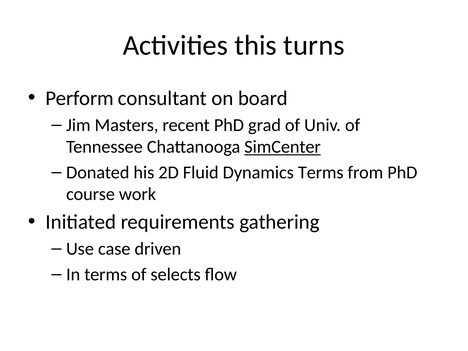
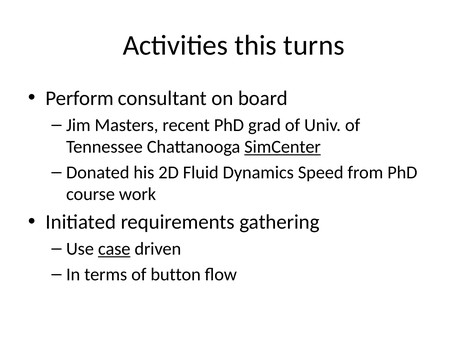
Dynamics Terms: Terms -> Speed (321, 172)
case underline: none -> present (114, 249)
selects: selects -> button (176, 274)
